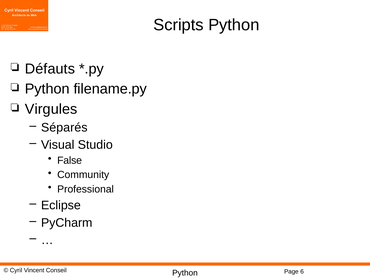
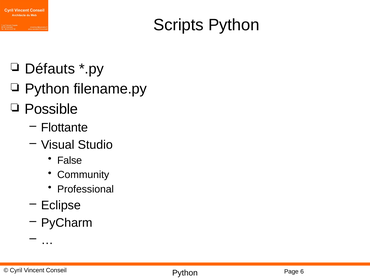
Virgules: Virgules -> Possible (51, 109)
Séparés: Séparés -> Flottante (64, 127)
